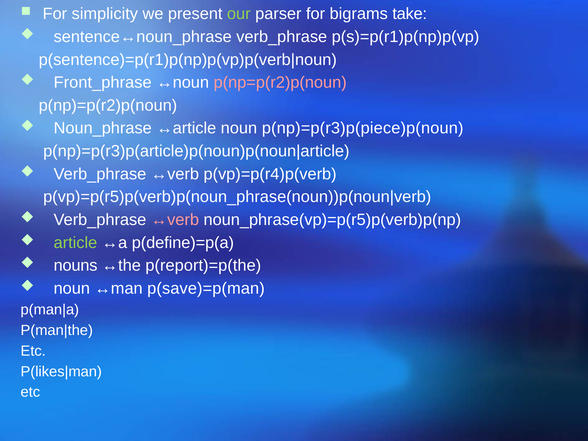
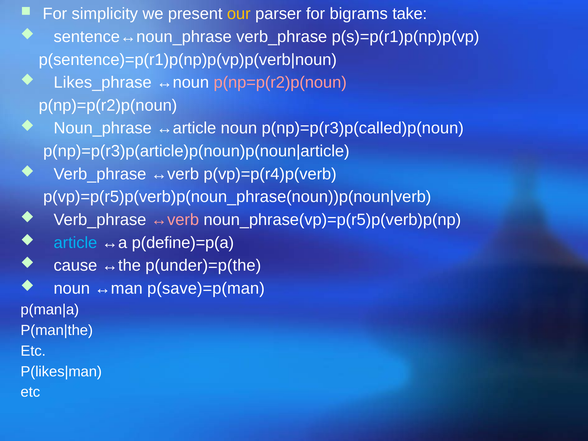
our colour: light green -> yellow (239, 14)
Front_phrase: Front_phrase -> Likes_phrase (103, 83)
p(np)=p(r3)p(piece)p(noun: p(np)=p(r3)p(piece)p(noun -> p(np)=p(r3)p(called)p(noun (363, 128)
article colour: light green -> light blue (75, 243)
nouns: nouns -> cause (75, 265)
p(report)=p(the: p(report)=p(the -> p(under)=p(the (203, 265)
